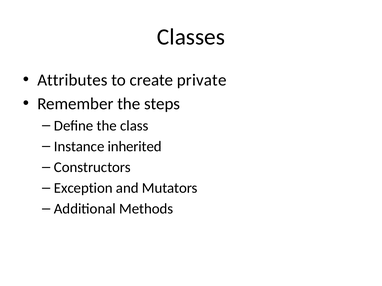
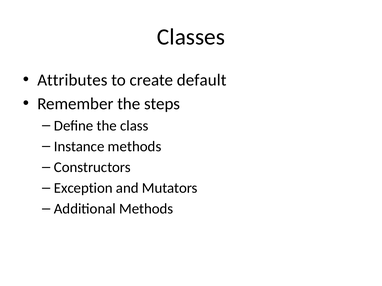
private: private -> default (202, 80)
Instance inherited: inherited -> methods (135, 147)
